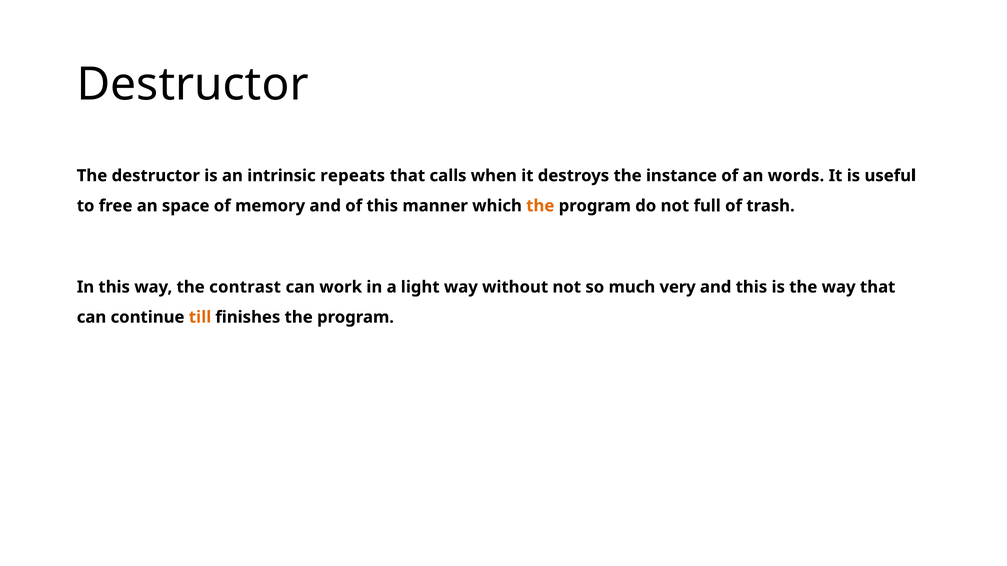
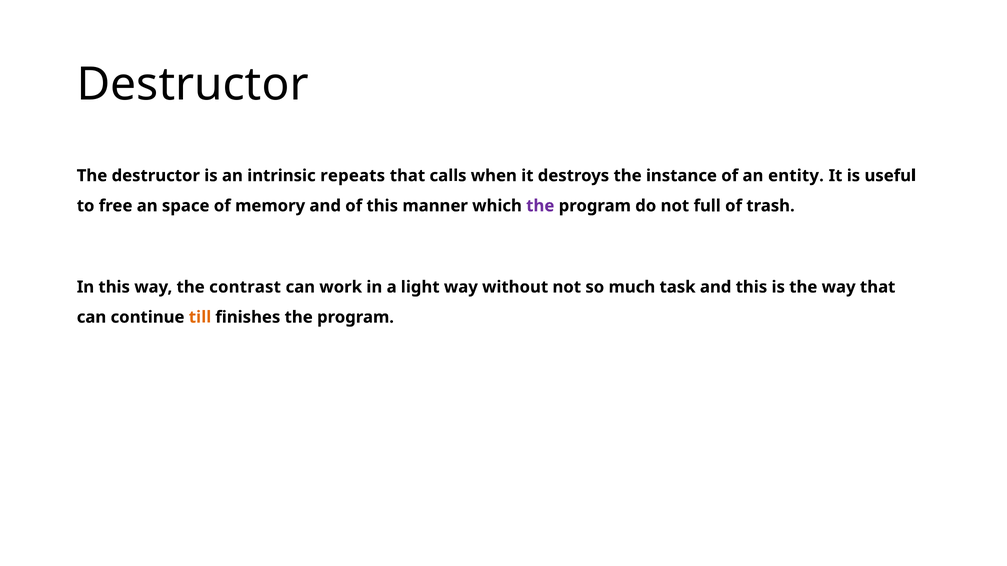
words: words -> entity (796, 176)
the colour: orange -> purple (540, 206)
very: very -> task (678, 287)
